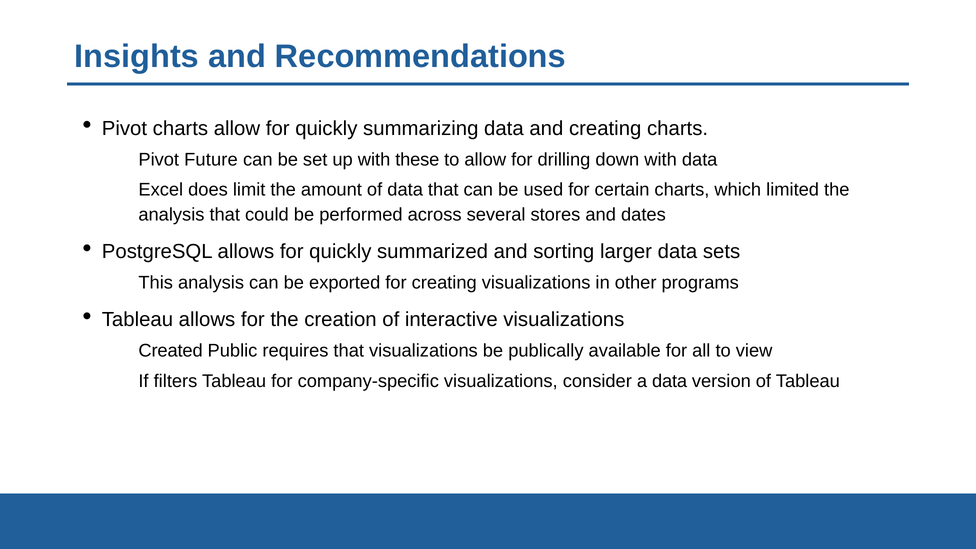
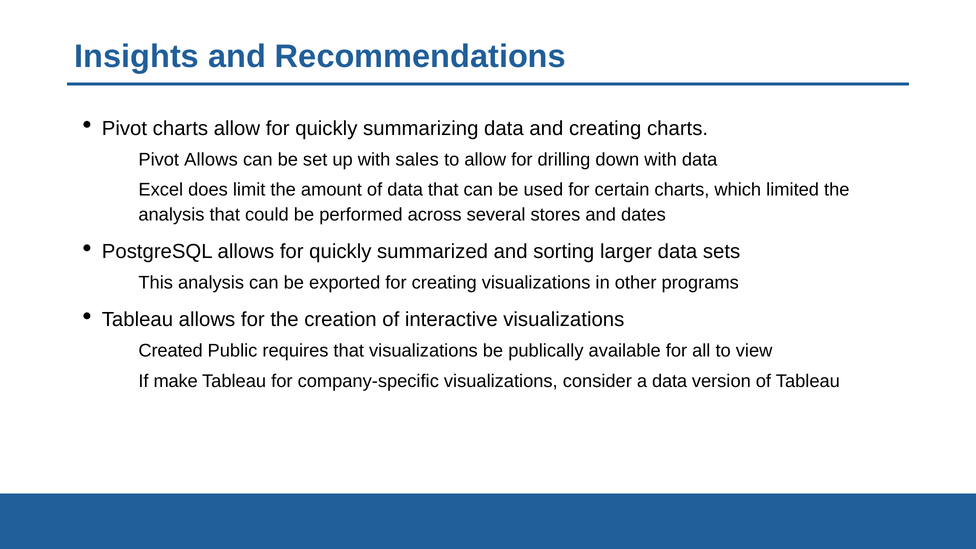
Pivot Future: Future -> Allows (211, 160)
these: these -> sales (417, 160)
filters: filters -> make (176, 381)
